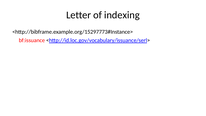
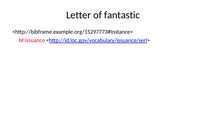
indexing: indexing -> fantastic (122, 15)
